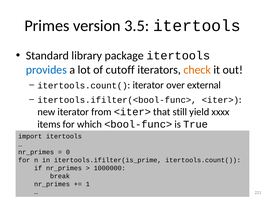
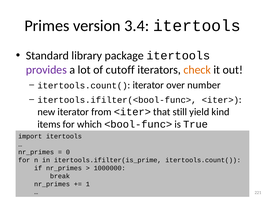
3.5: 3.5 -> 3.4 (137, 26)
provides colour: blue -> purple (46, 70)
external: external -> number (204, 85)
xxxx: xxxx -> kind (221, 112)
